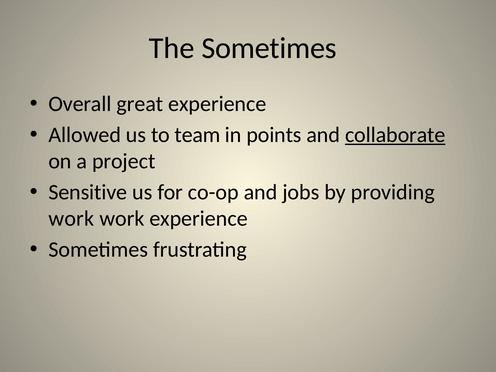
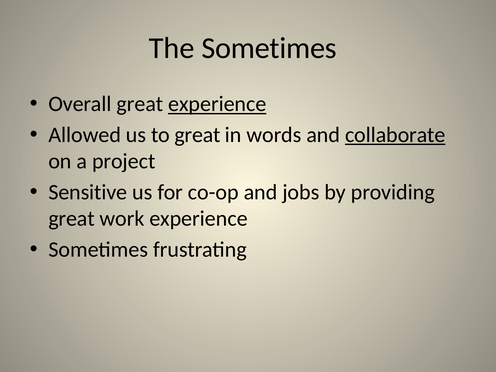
experience underline: none -> present (217, 104)
to team: team -> great (197, 135)
points: points -> words (274, 135)
work: work -> great (72, 219)
